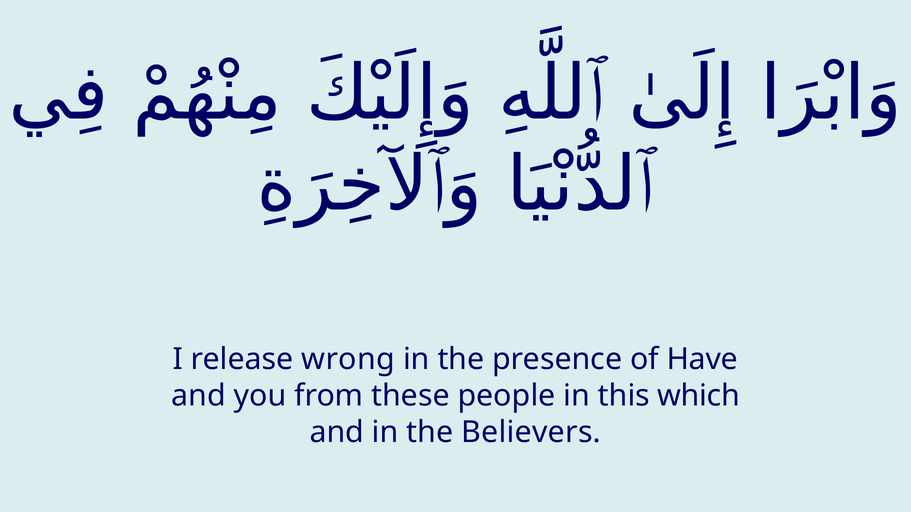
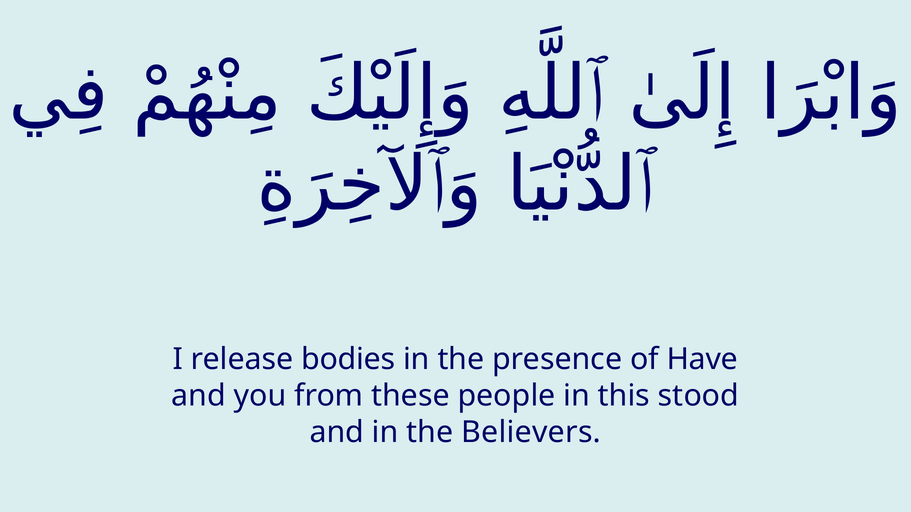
wrong: wrong -> bodies (348, 360)
which: which -> stood (698, 396)
